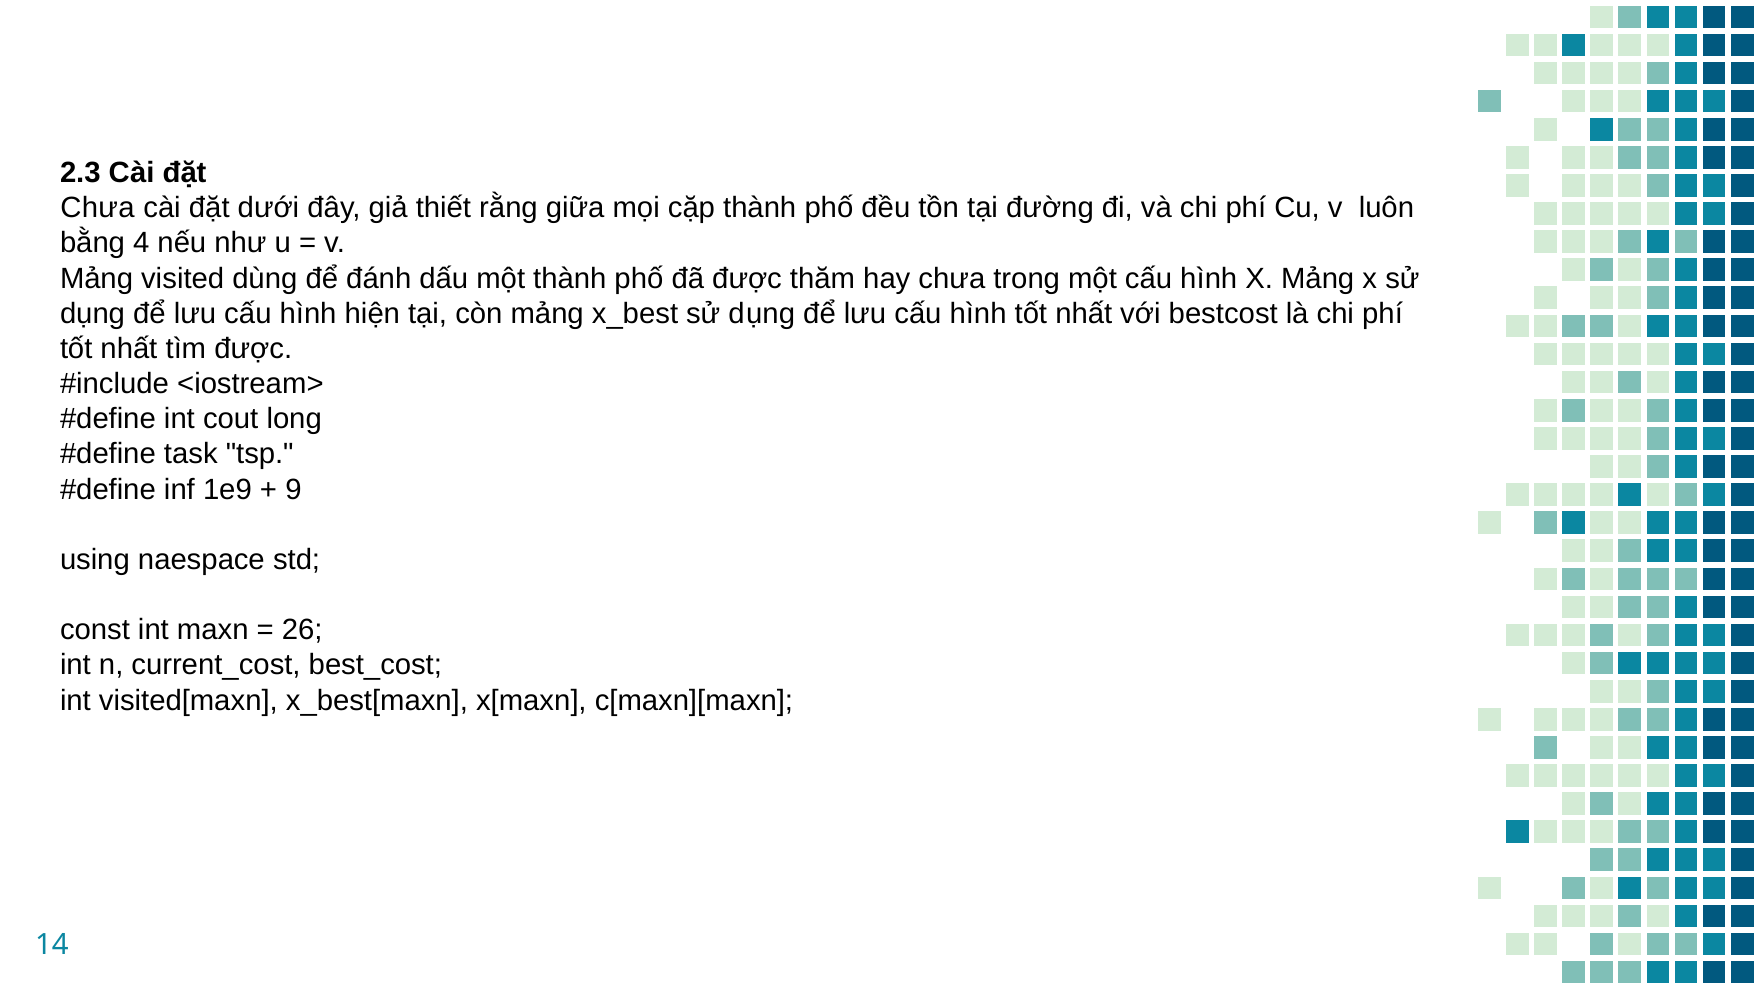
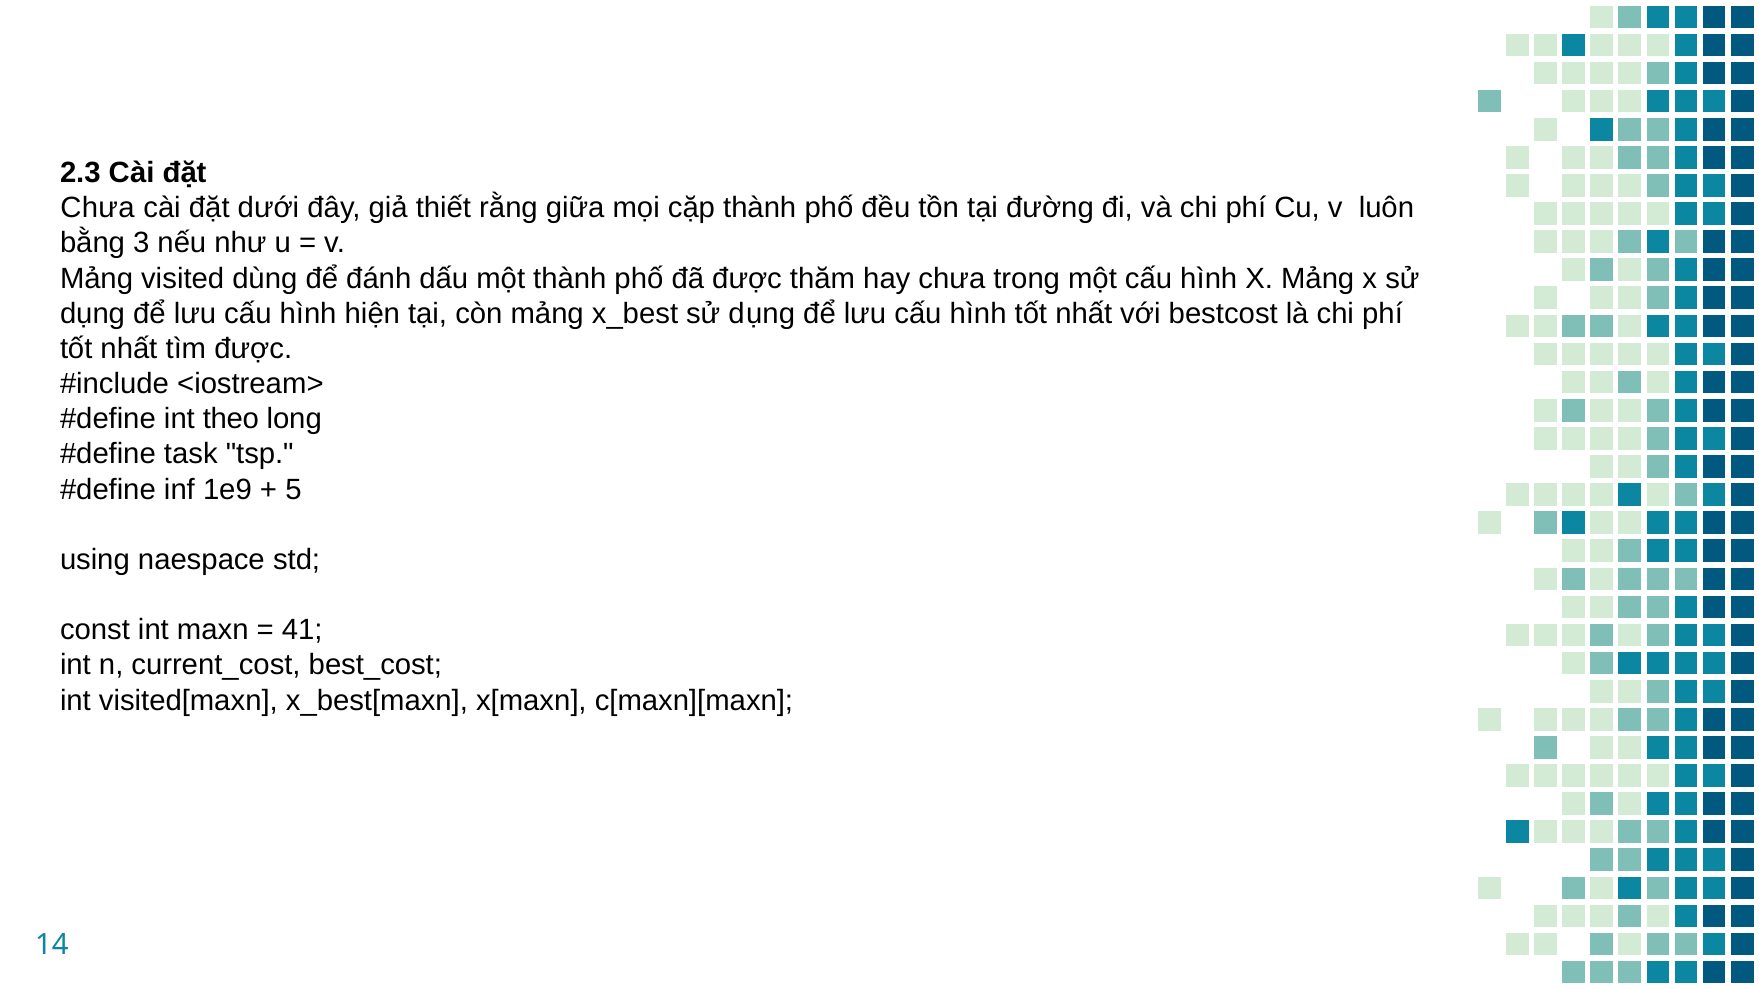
4: 4 -> 3 (141, 243)
cout: cout -> theo (231, 419)
9: 9 -> 5 (293, 490)
26: 26 -> 41 (302, 630)
